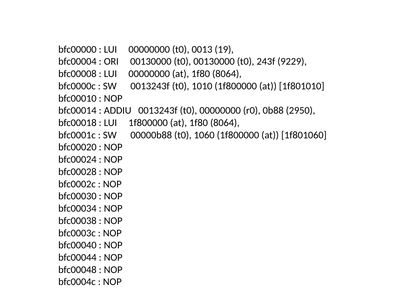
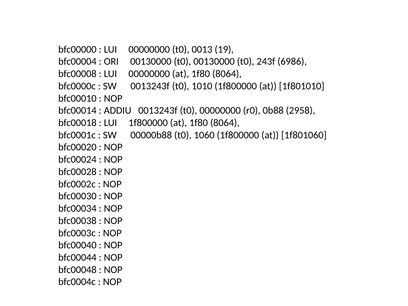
9229: 9229 -> 6986 (292, 62)
2950: 2950 -> 2958 (301, 111)
